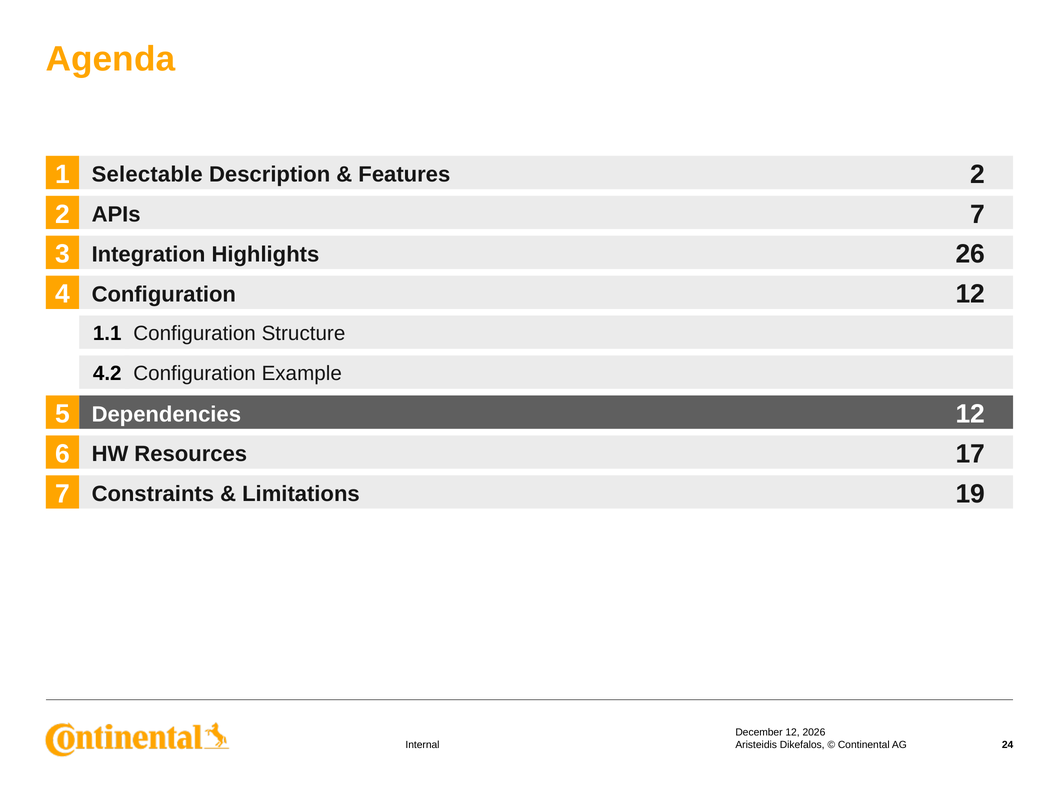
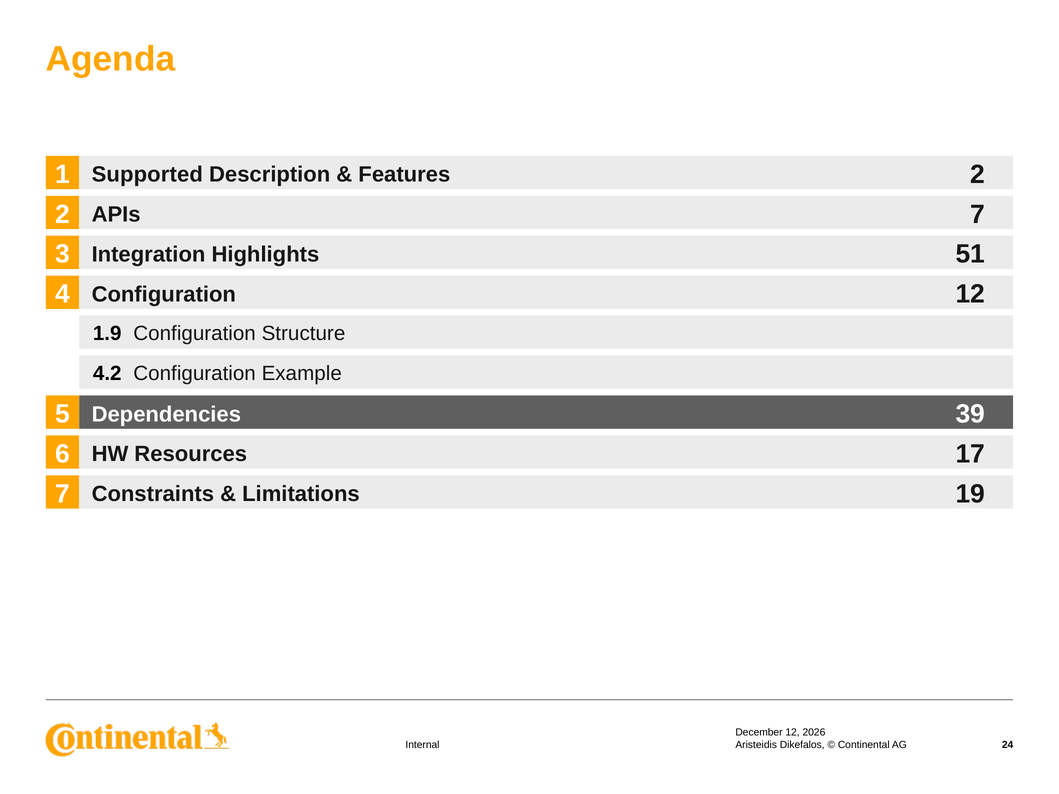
Selectable: Selectable -> Supported (147, 175)
26: 26 -> 51 (970, 254)
1.1: 1.1 -> 1.9 (107, 334)
5 12: 12 -> 39 (970, 414)
